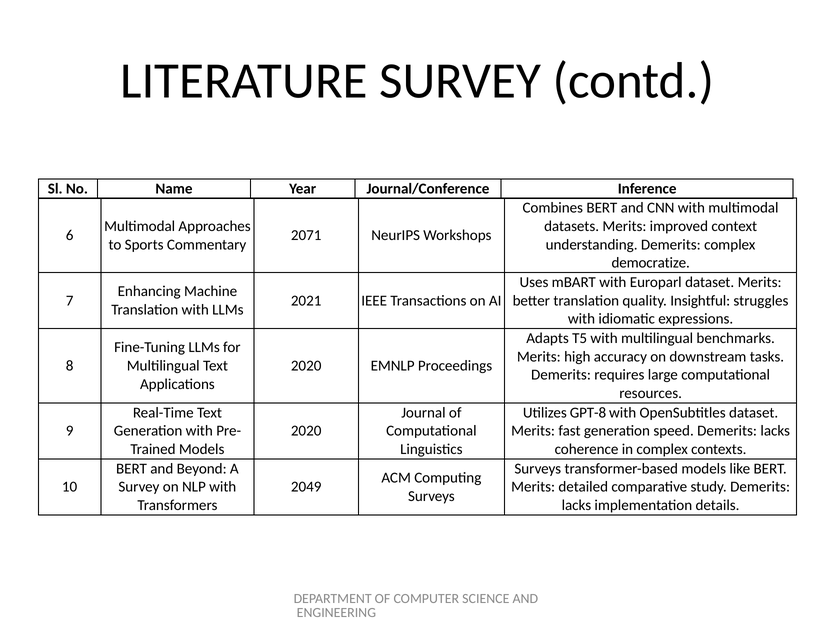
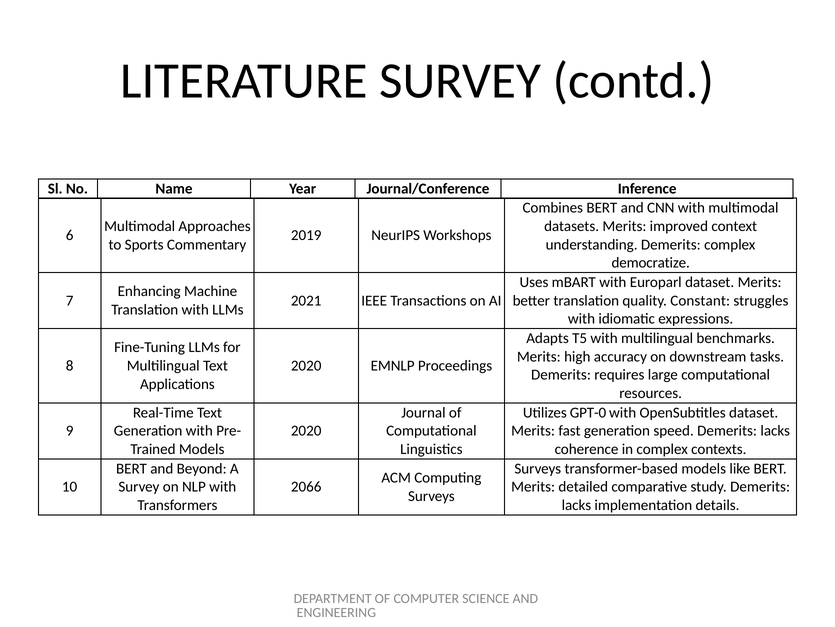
2071: 2071 -> 2019 (306, 235)
Insightful: Insightful -> Constant (700, 300)
GPT-8: GPT-8 -> GPT-0 (588, 412)
2049: 2049 -> 2066 (306, 486)
